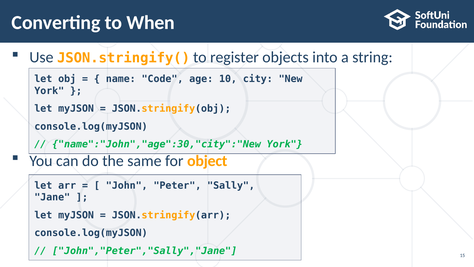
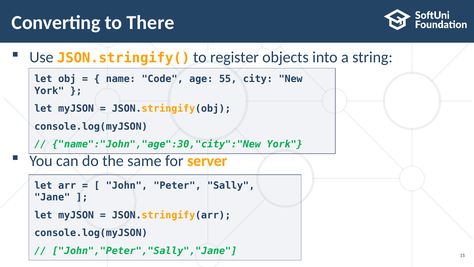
When: When -> There (151, 22)
10: 10 -> 55 (228, 79)
object: object -> server (207, 161)
